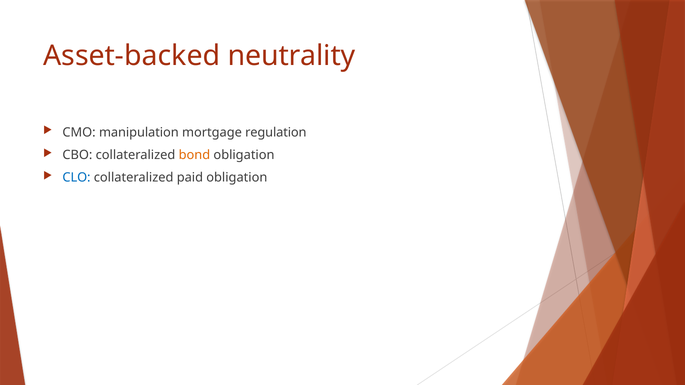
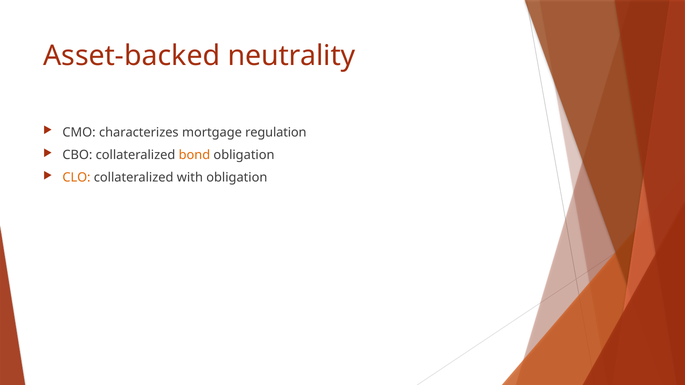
manipulation: manipulation -> characterizes (139, 133)
CLO colour: blue -> orange (77, 178)
paid: paid -> with (190, 178)
